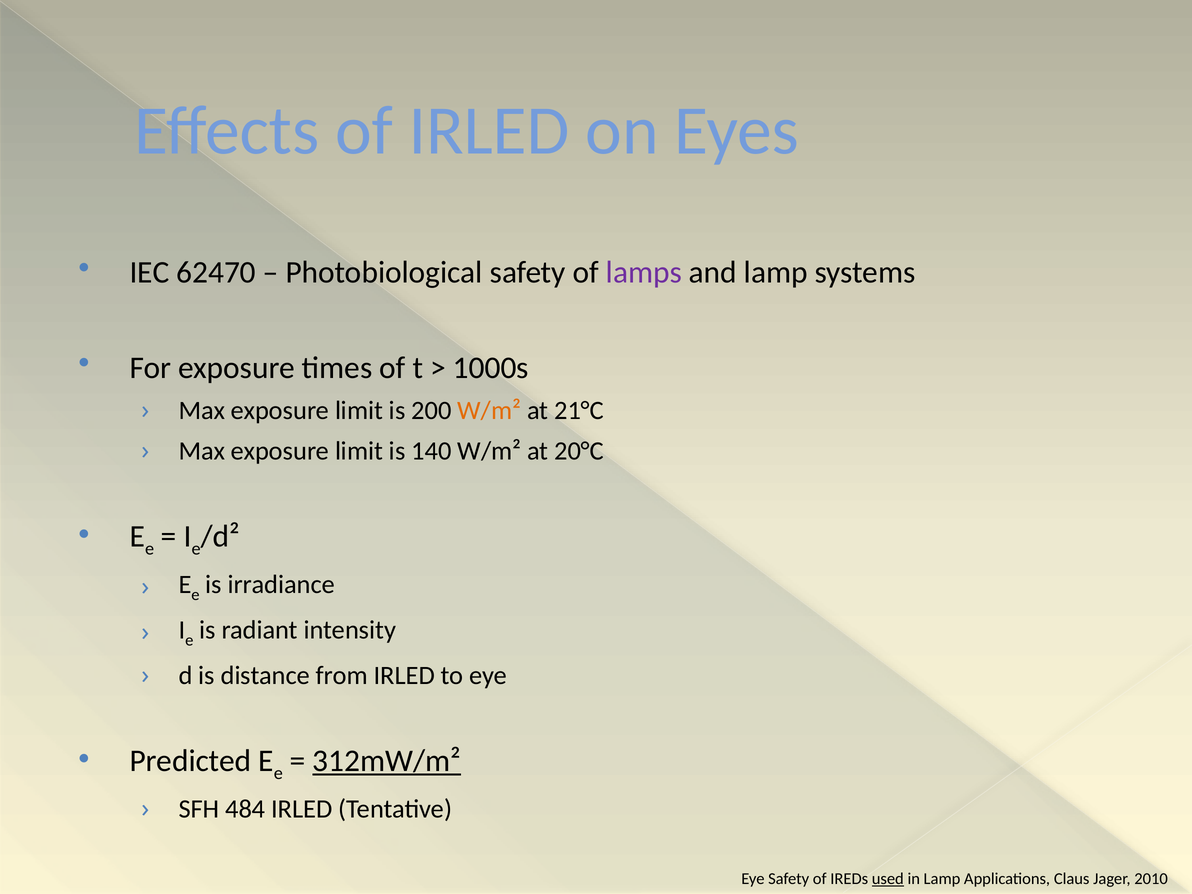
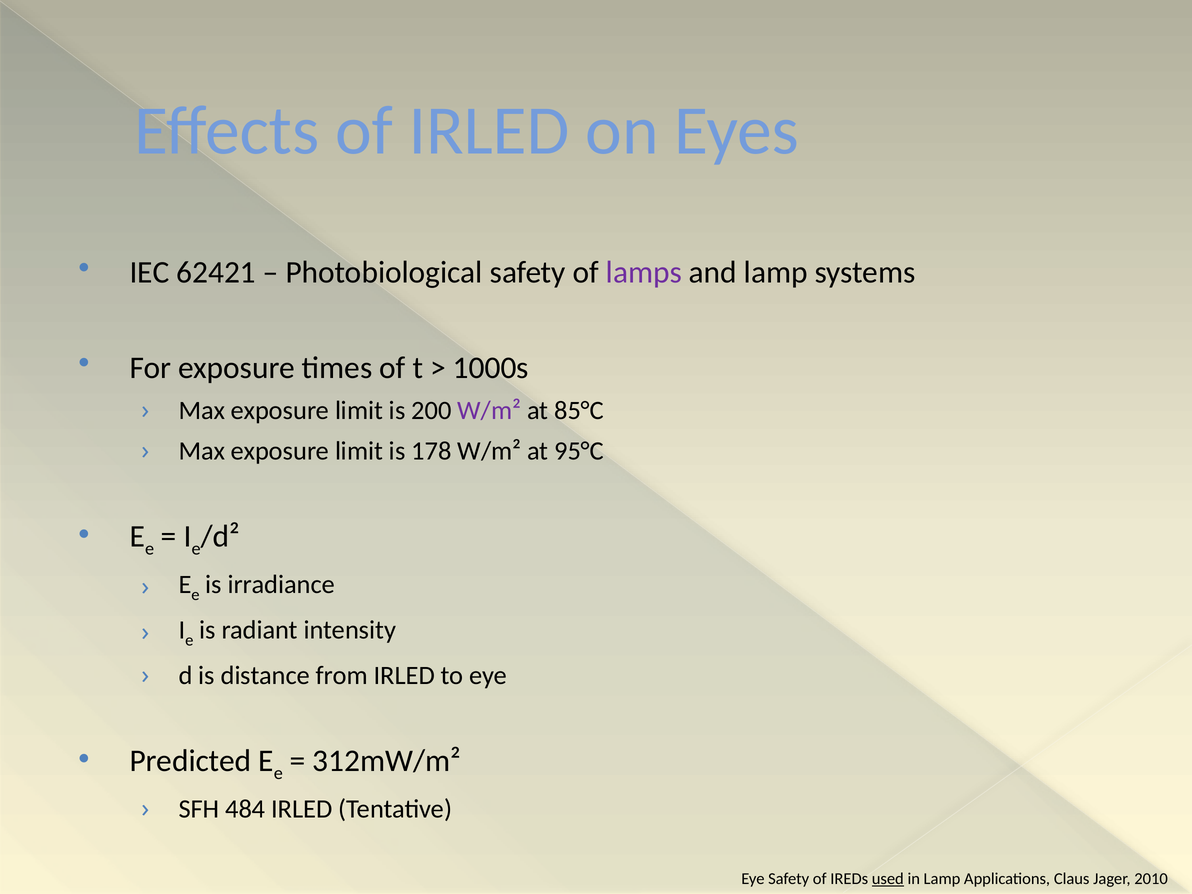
62470: 62470 -> 62421 (216, 272)
W/m² colour: orange -> purple (489, 411)
21°C: 21°C -> 85°C (579, 411)
140: 140 -> 178 (431, 451)
20°C: 20°C -> 95°C (579, 451)
312mW/m² underline: present -> none (387, 761)
